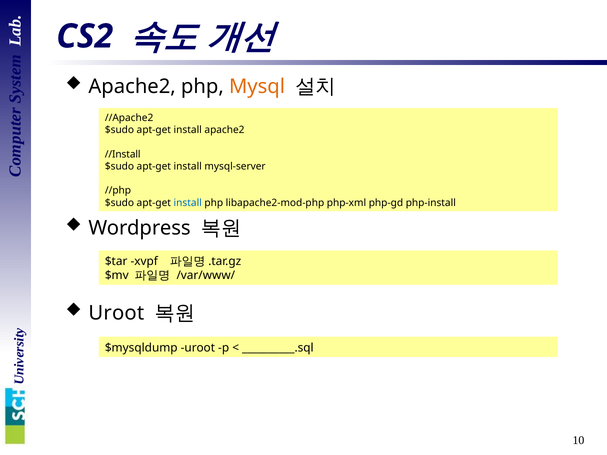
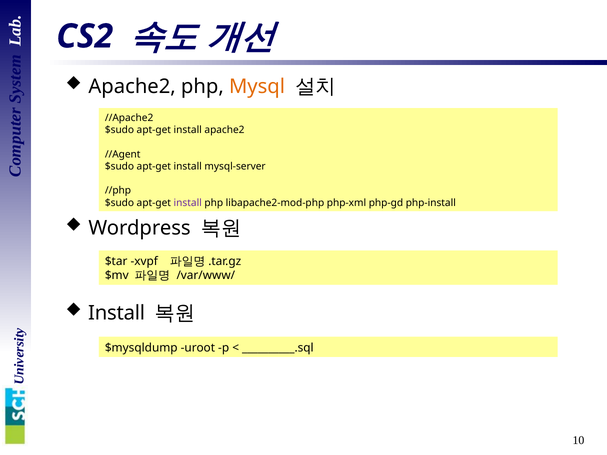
//Install: //Install -> //Agent (123, 154)
install colour: blue -> purple (188, 203)
Uroot: Uroot -> Install (117, 313)
